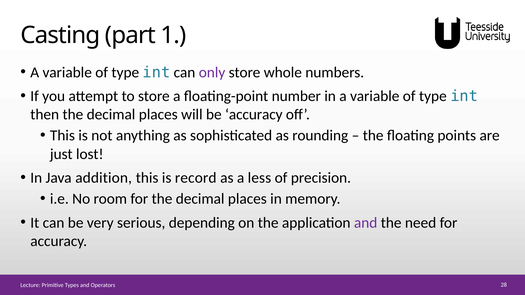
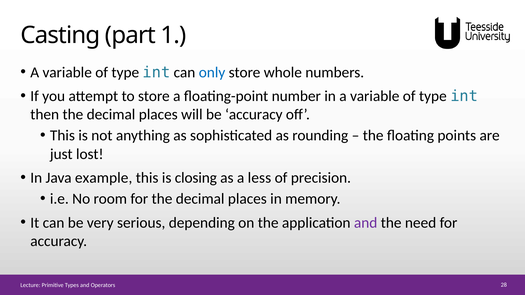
only colour: purple -> blue (212, 72)
addition: addition -> example (104, 178)
record: record -> closing (196, 178)
